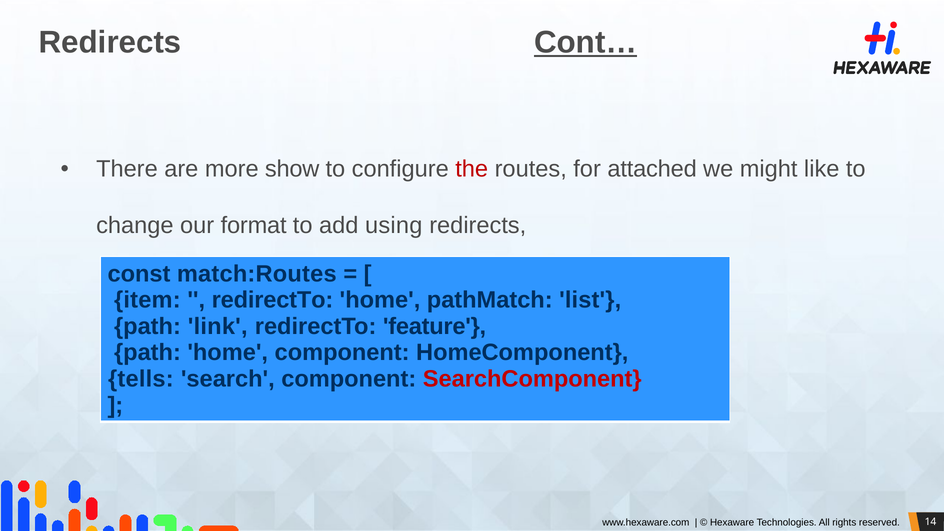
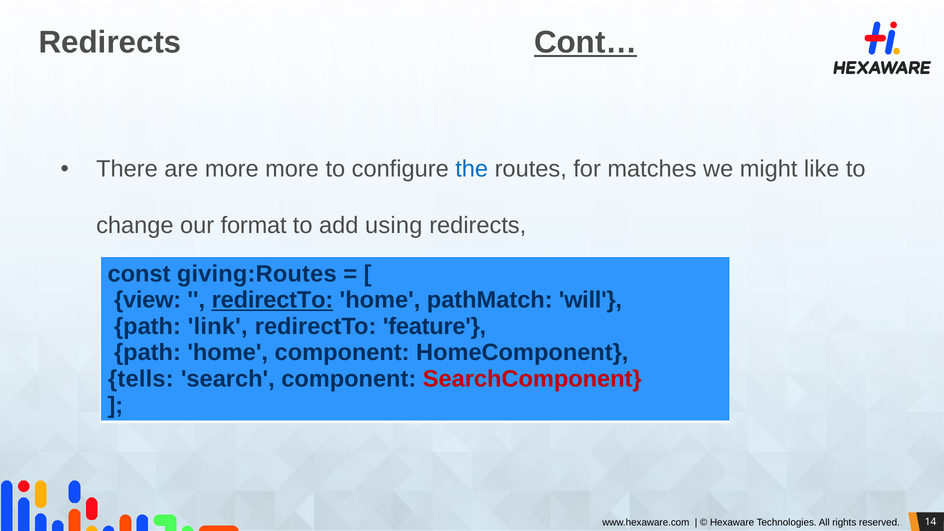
more show: show -> more (292, 169)
the colour: red -> blue (472, 169)
attached: attached -> matches (652, 169)
match:Routes: match:Routes -> giving:Routes (257, 274)
item: item -> view (148, 300)
redirectTo underline: none -> present (272, 300)
list: list -> will (590, 300)
